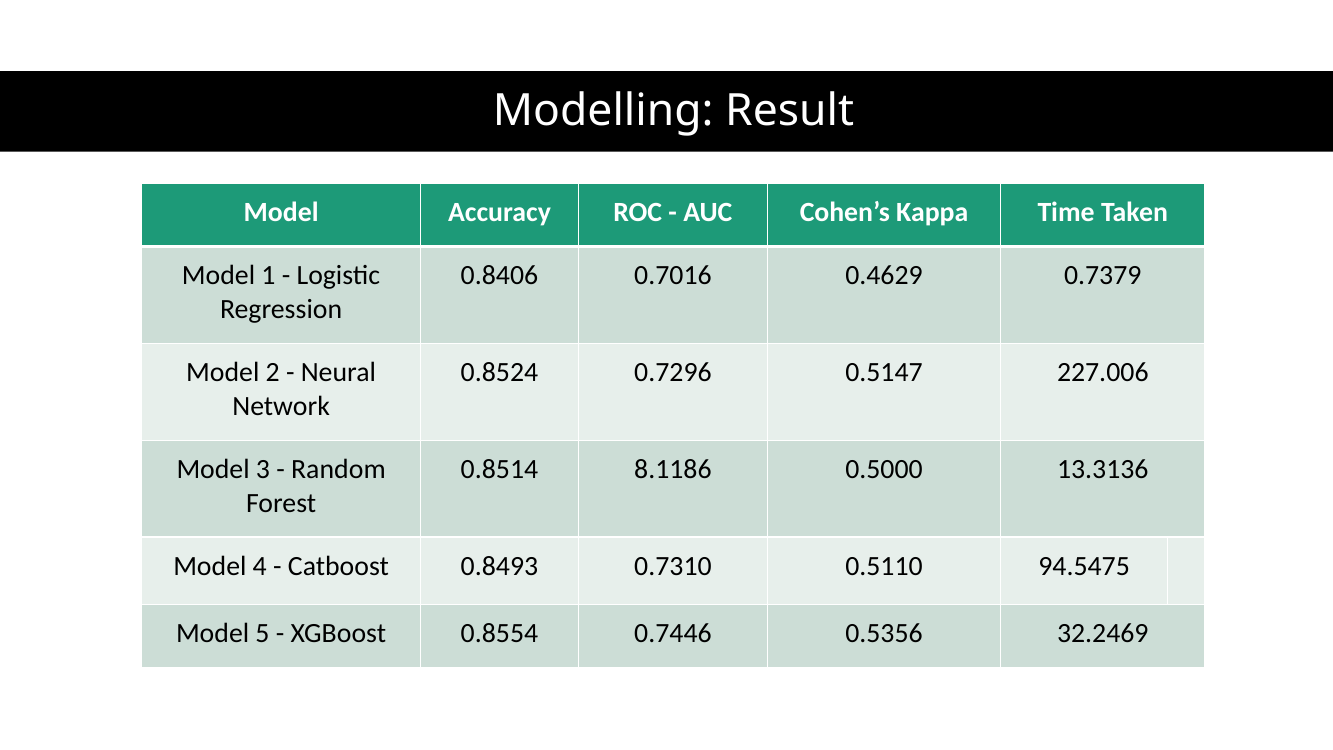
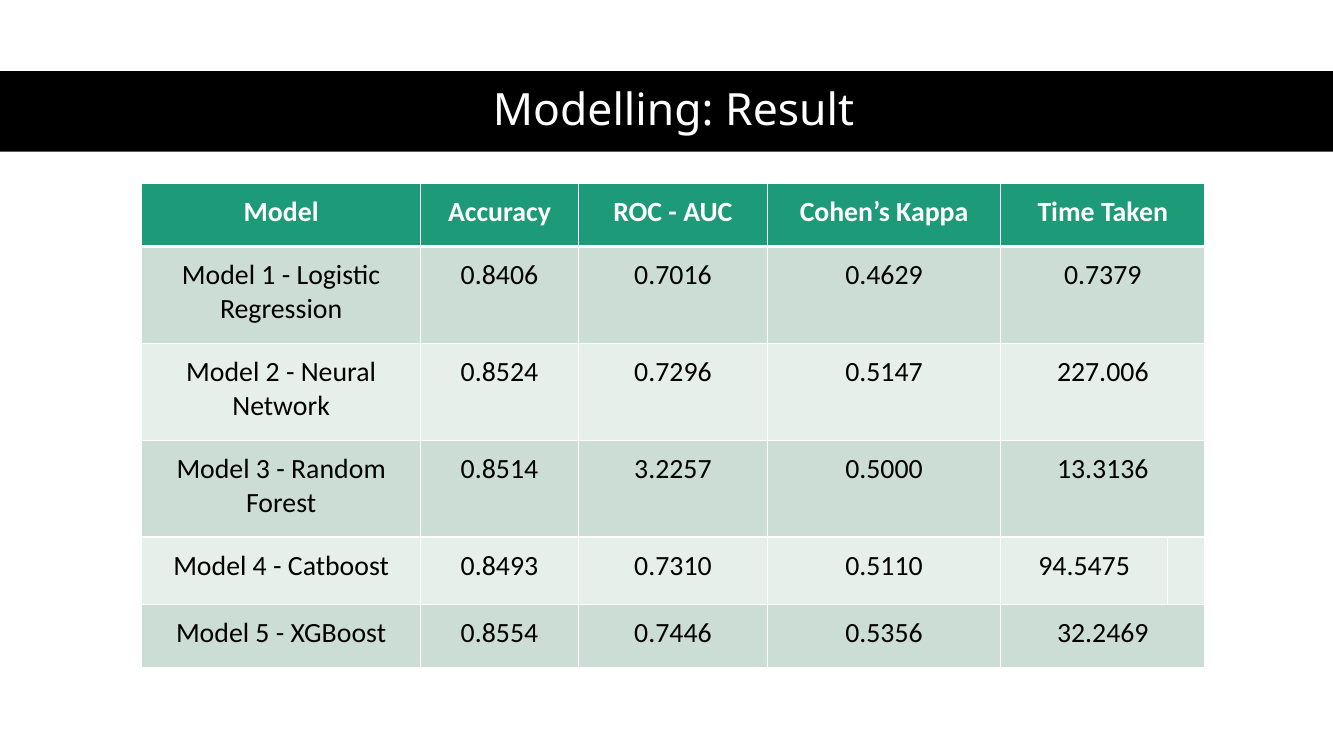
8.1186: 8.1186 -> 3.2257 (673, 469)
